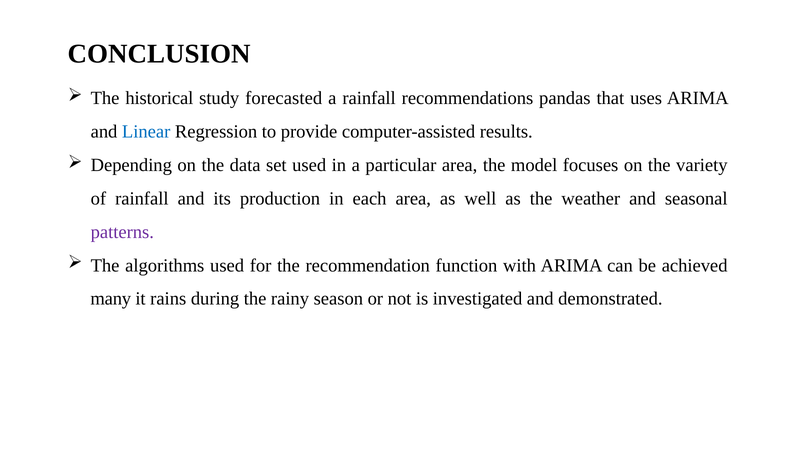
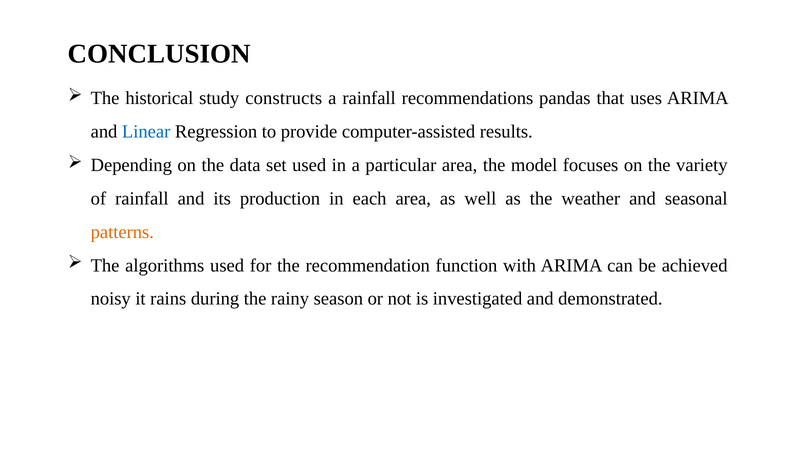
forecasted: forecasted -> constructs (284, 98)
patterns colour: purple -> orange (122, 232)
many: many -> noisy (111, 299)
